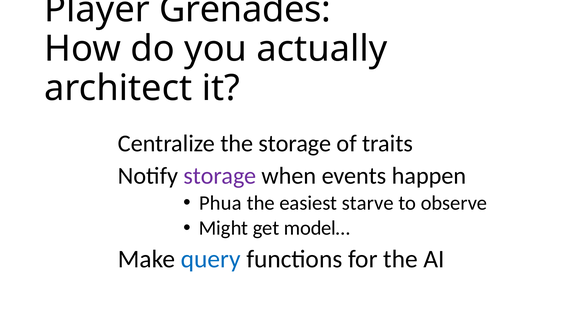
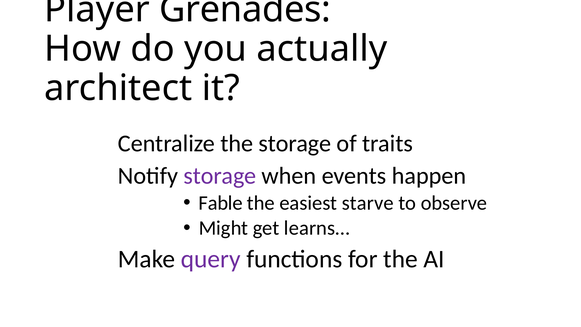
Phua: Phua -> Fable (221, 203)
model…: model… -> learns… (317, 228)
query colour: blue -> purple (211, 259)
